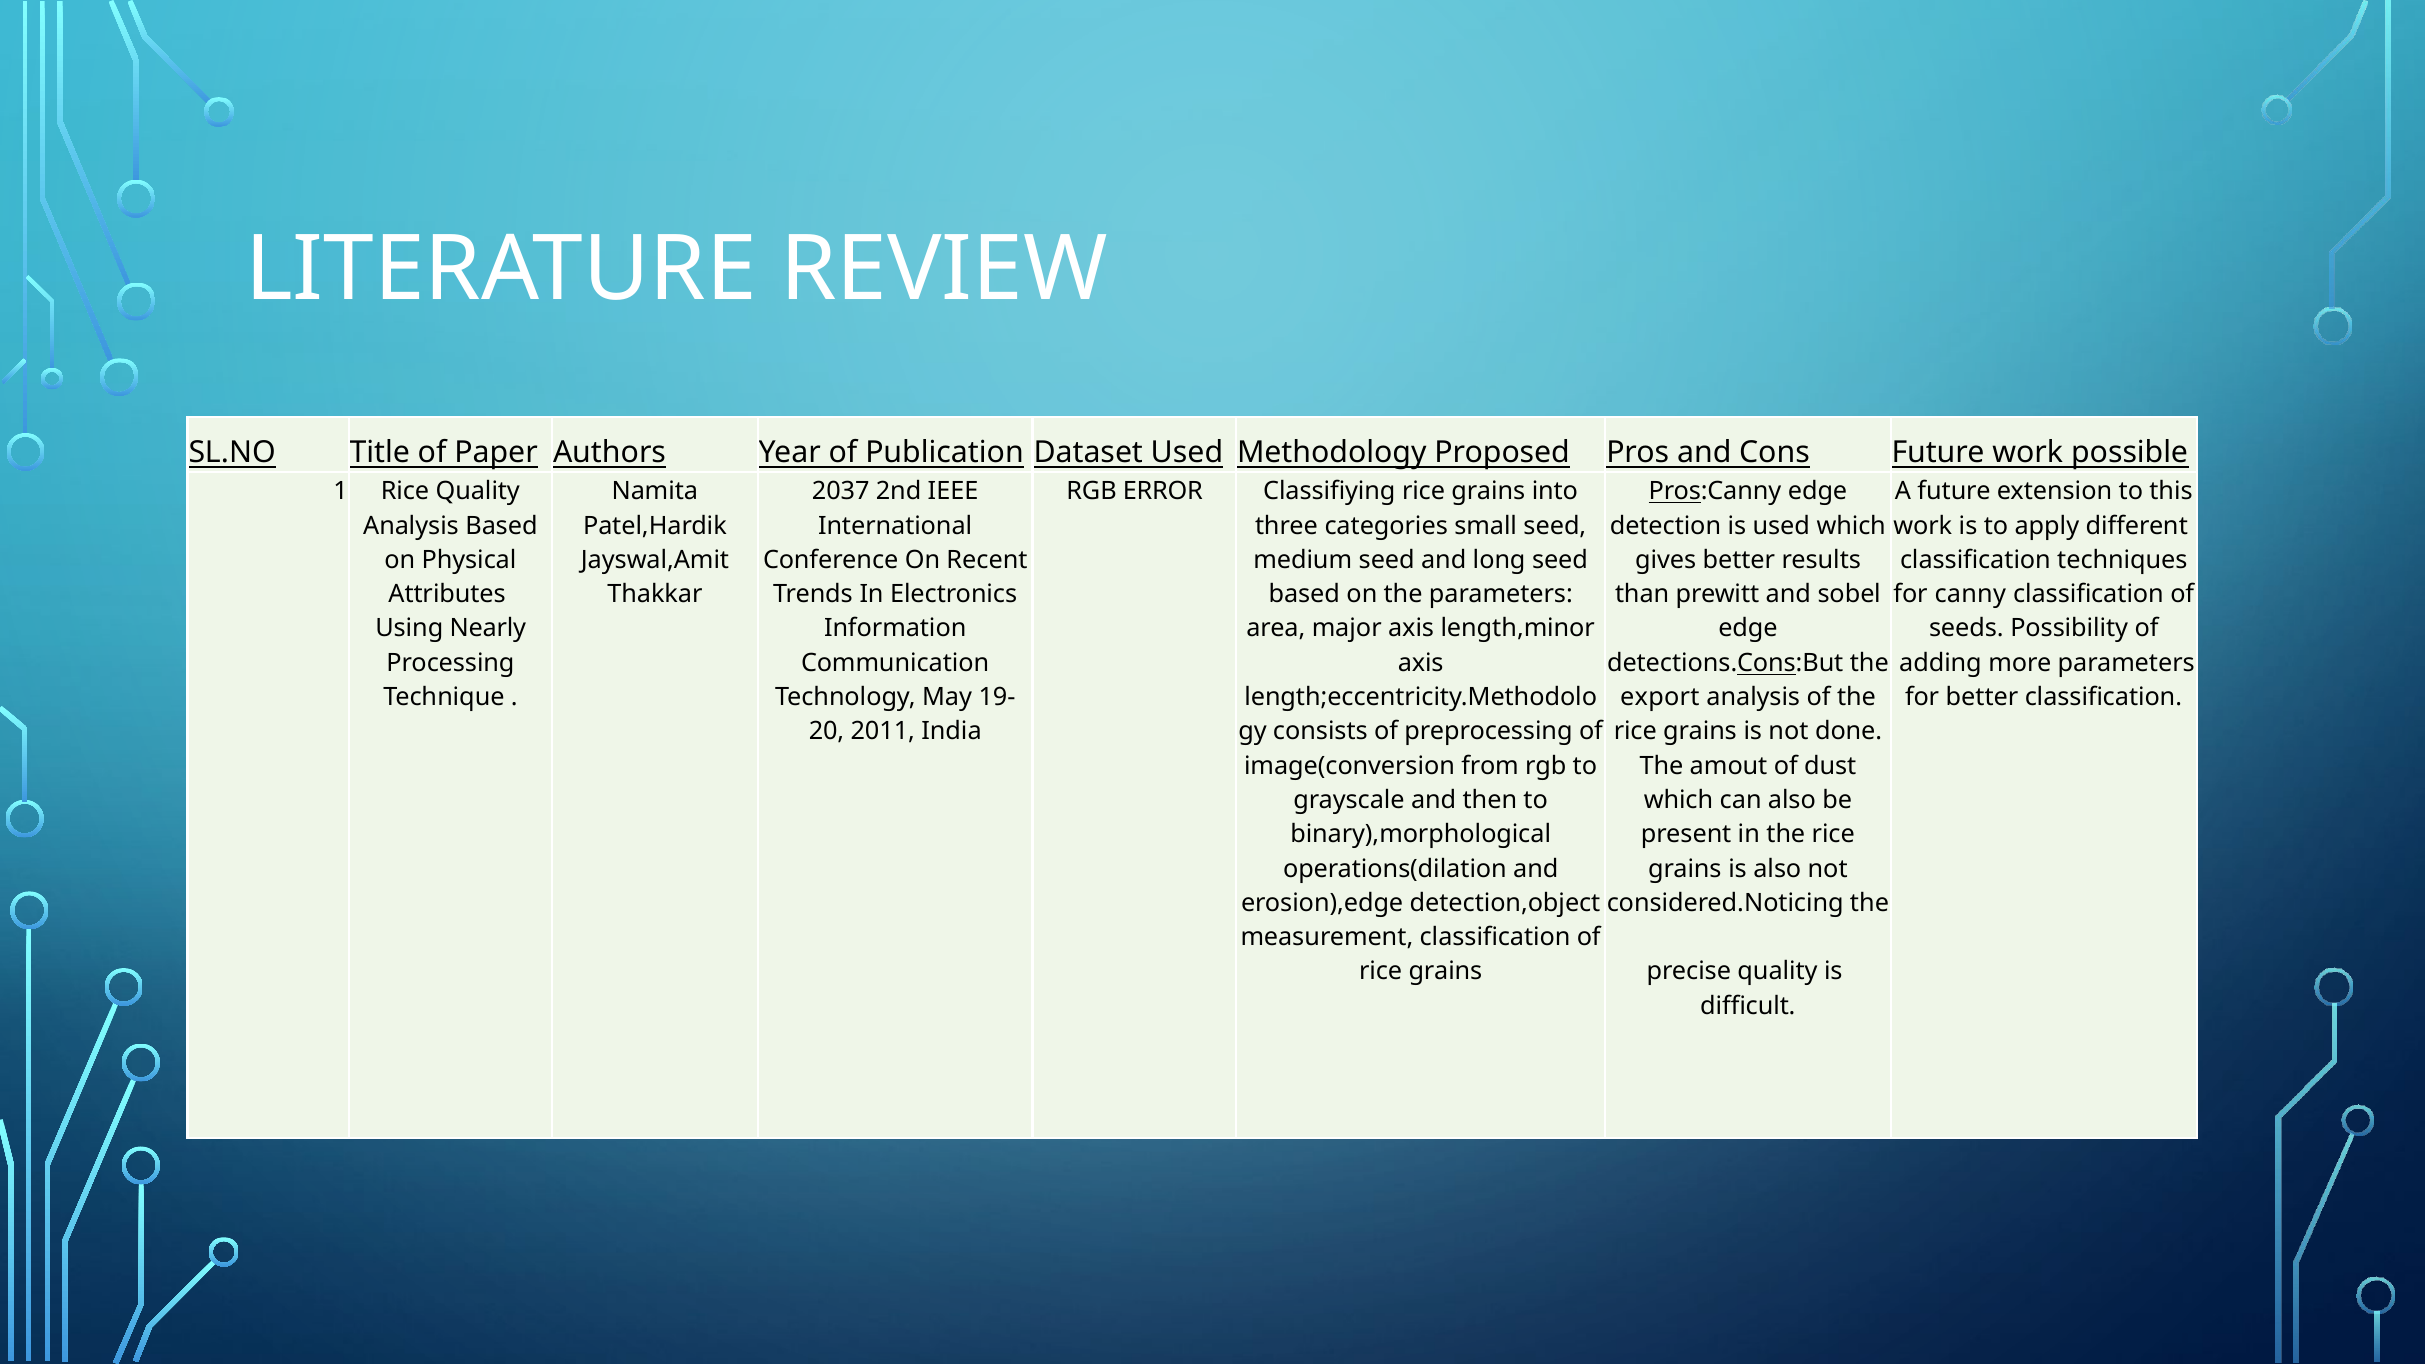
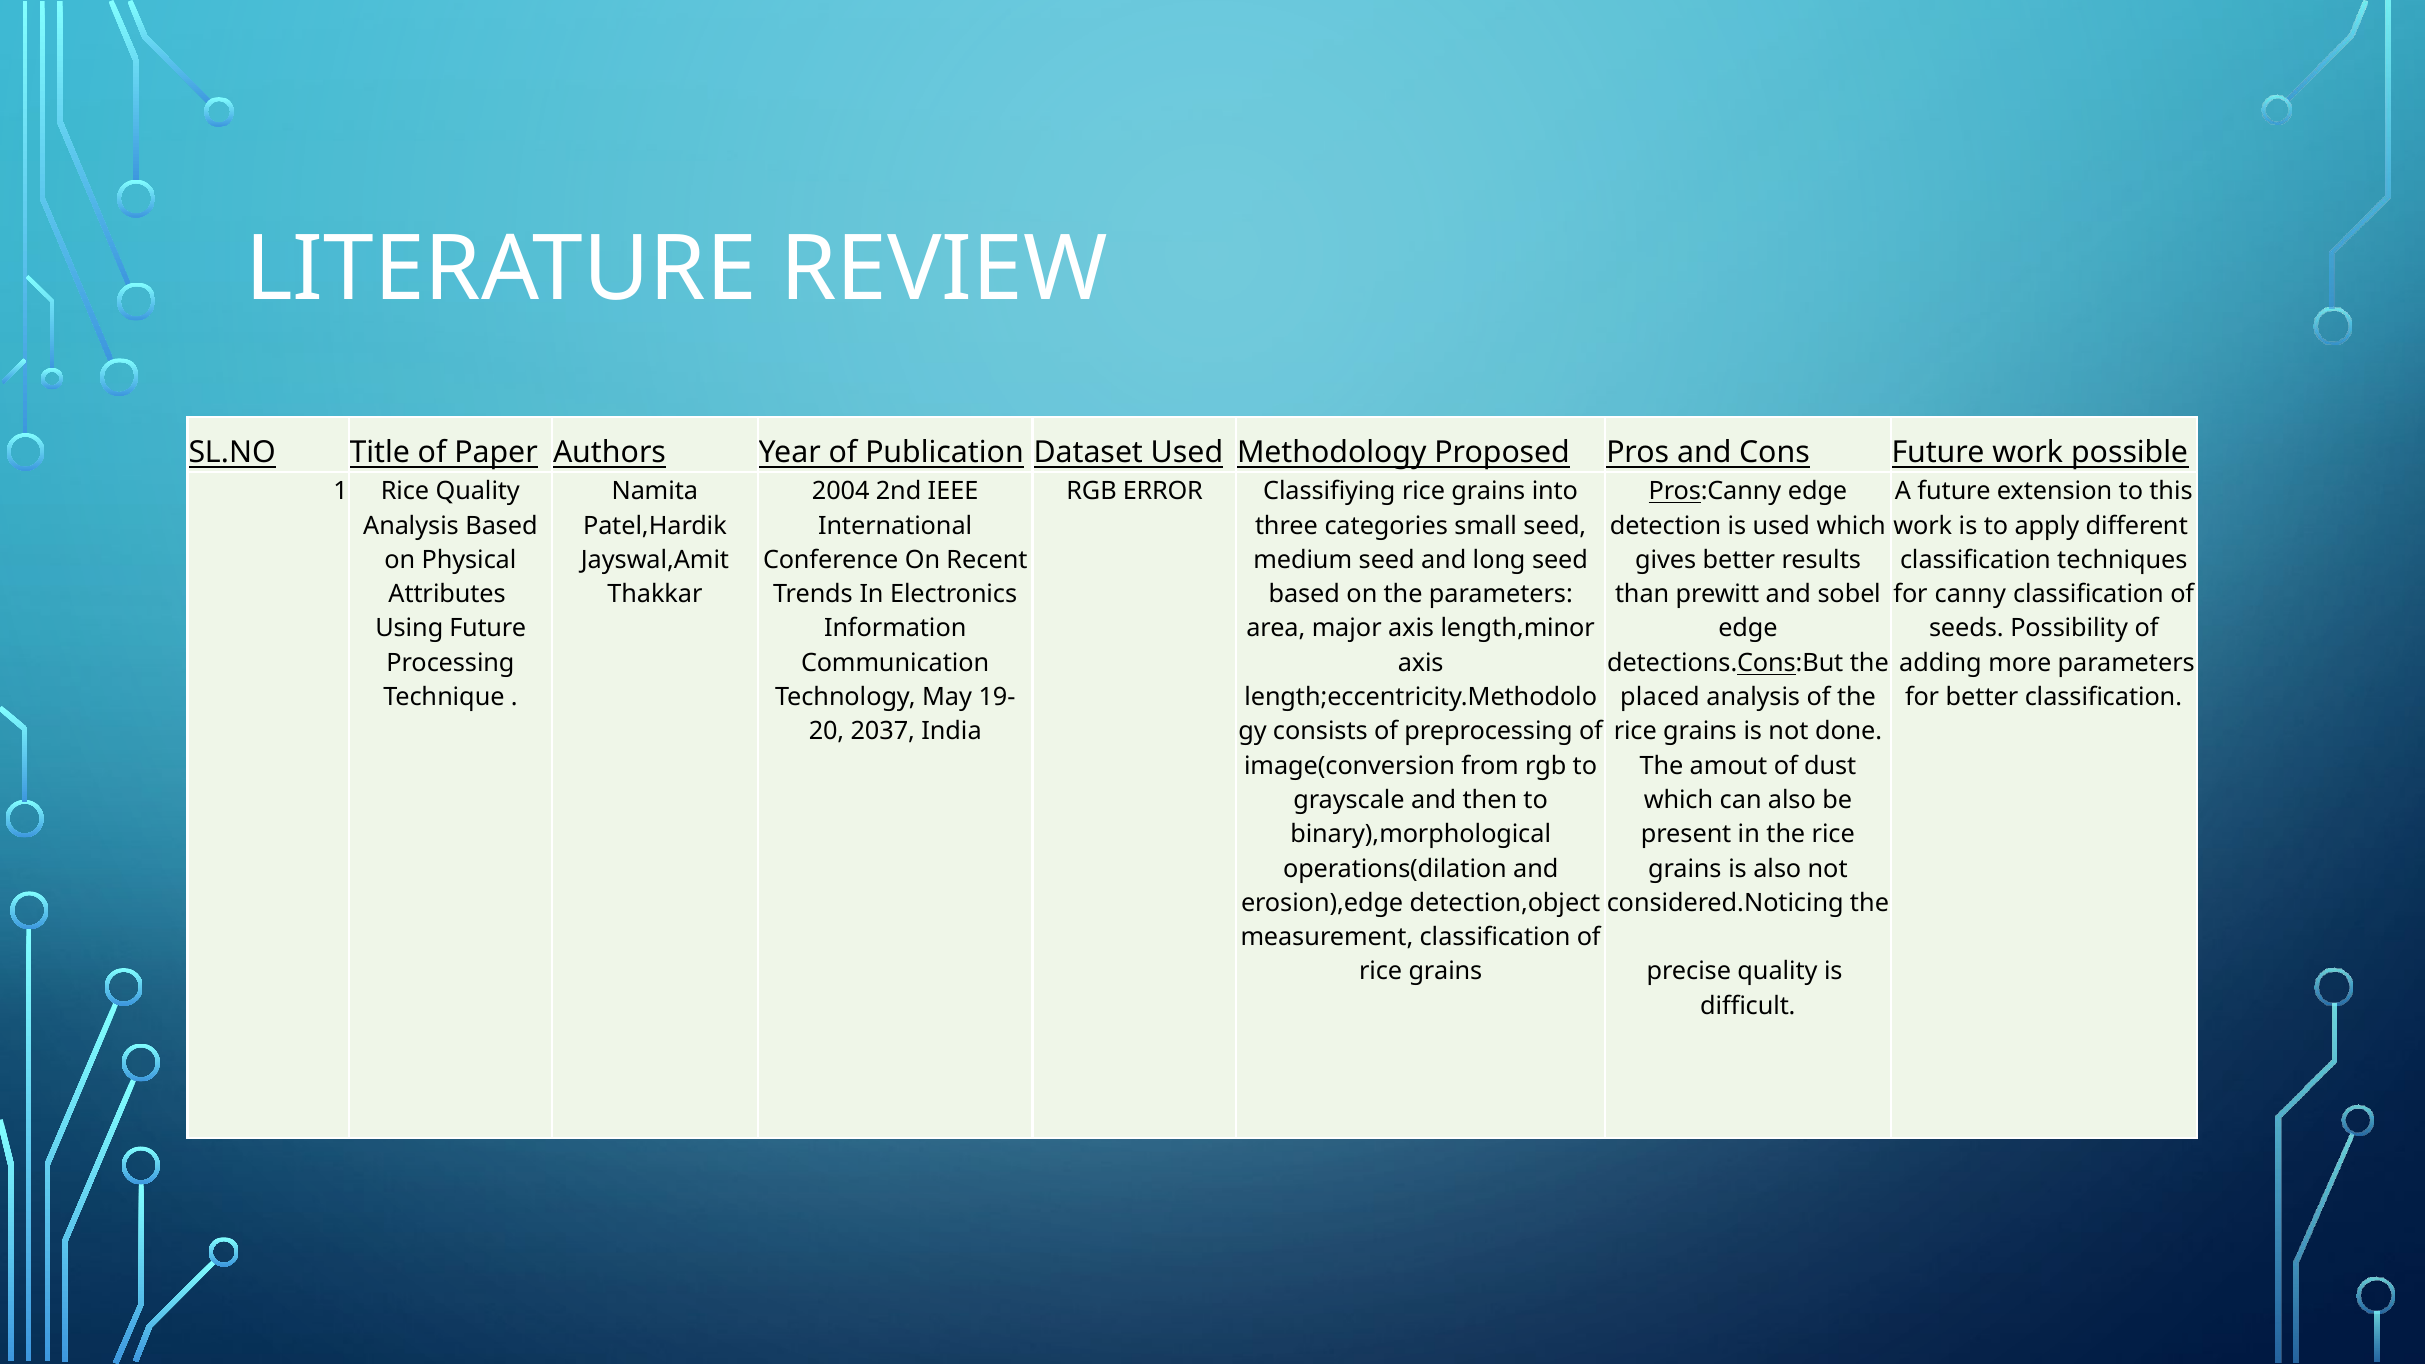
2037: 2037 -> 2004 (841, 491)
Using Nearly: Nearly -> Future (488, 629)
export: export -> placed (1660, 697)
2011: 2011 -> 2037 (883, 732)
